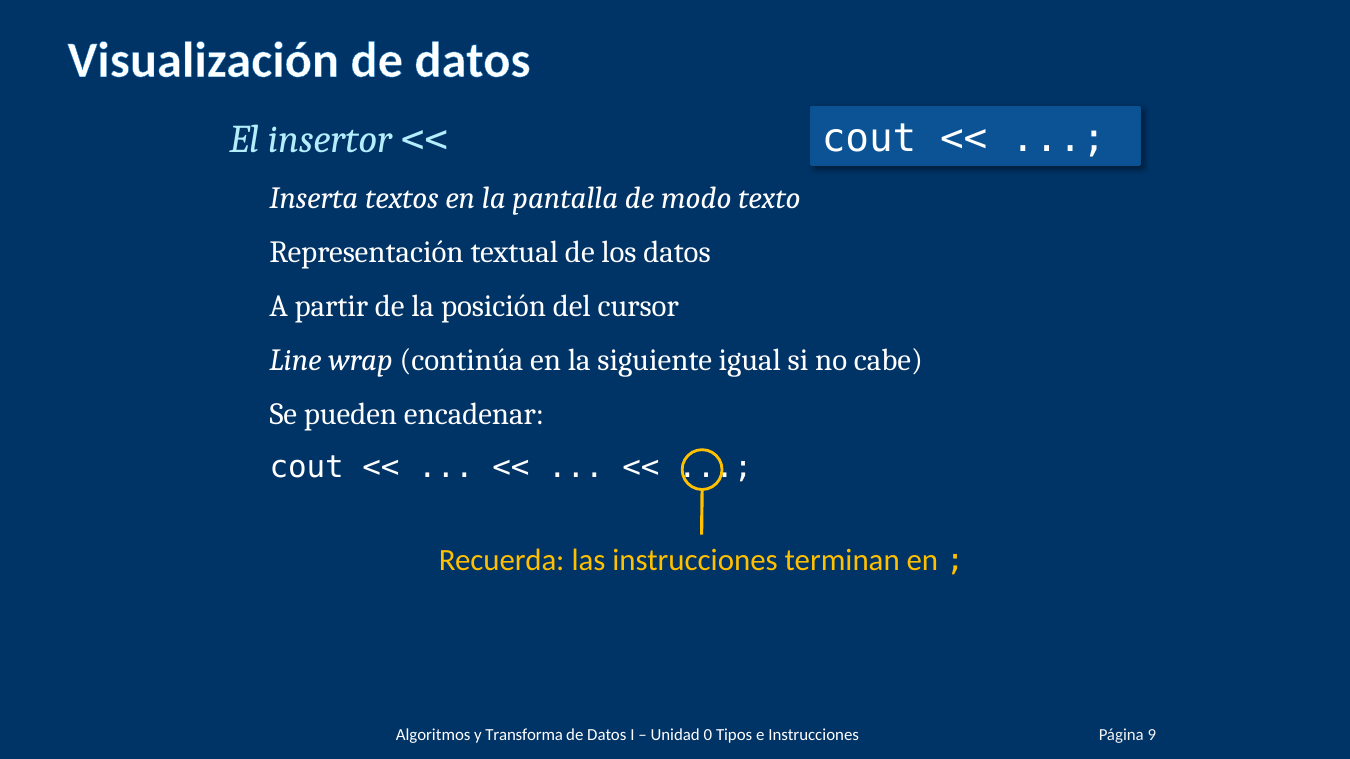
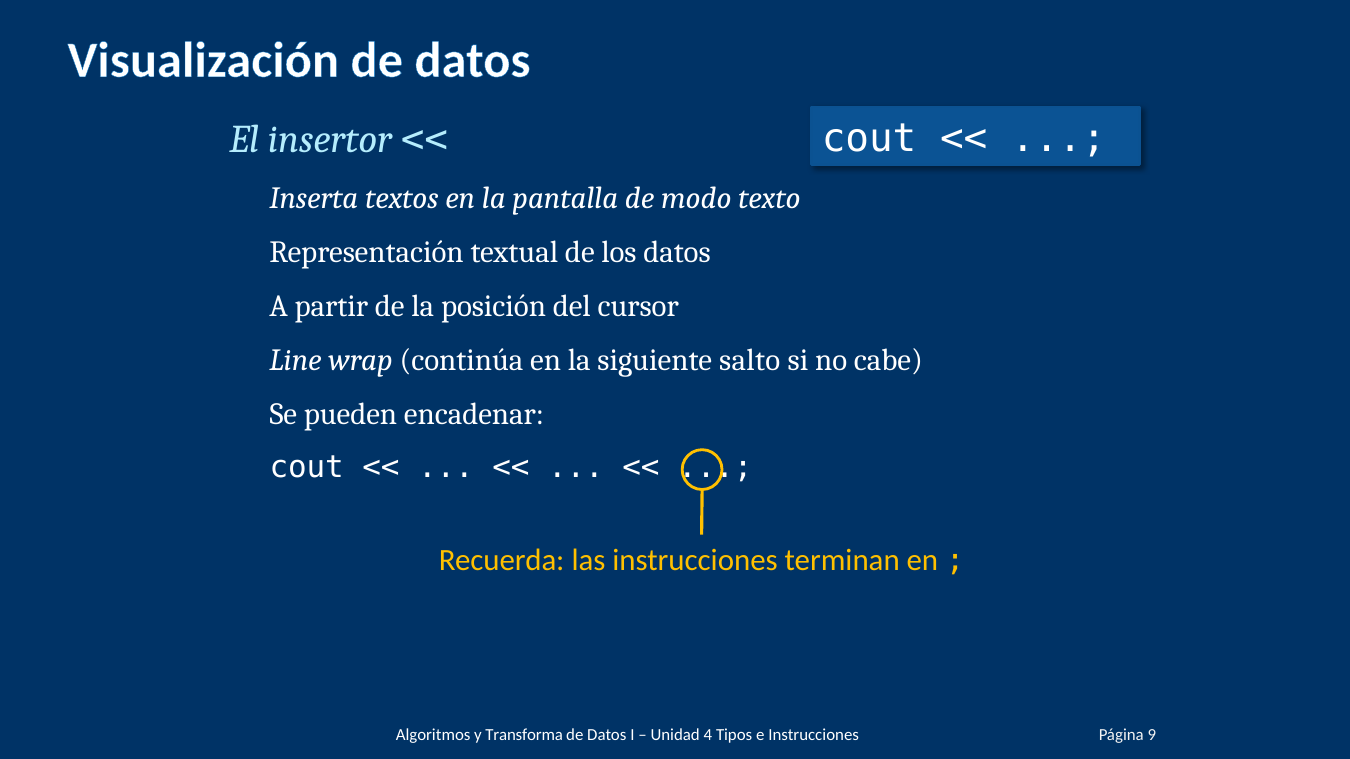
igual: igual -> salto (750, 360)
0: 0 -> 4 (708, 735)
